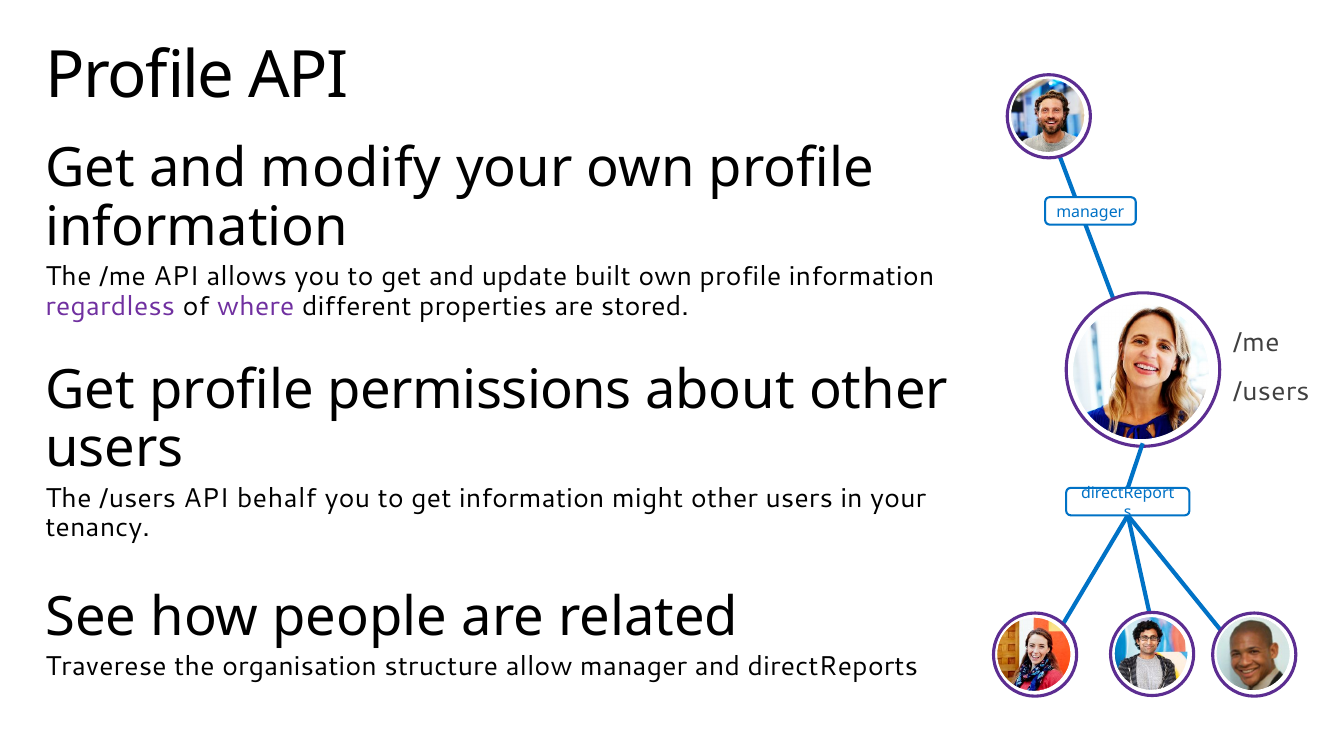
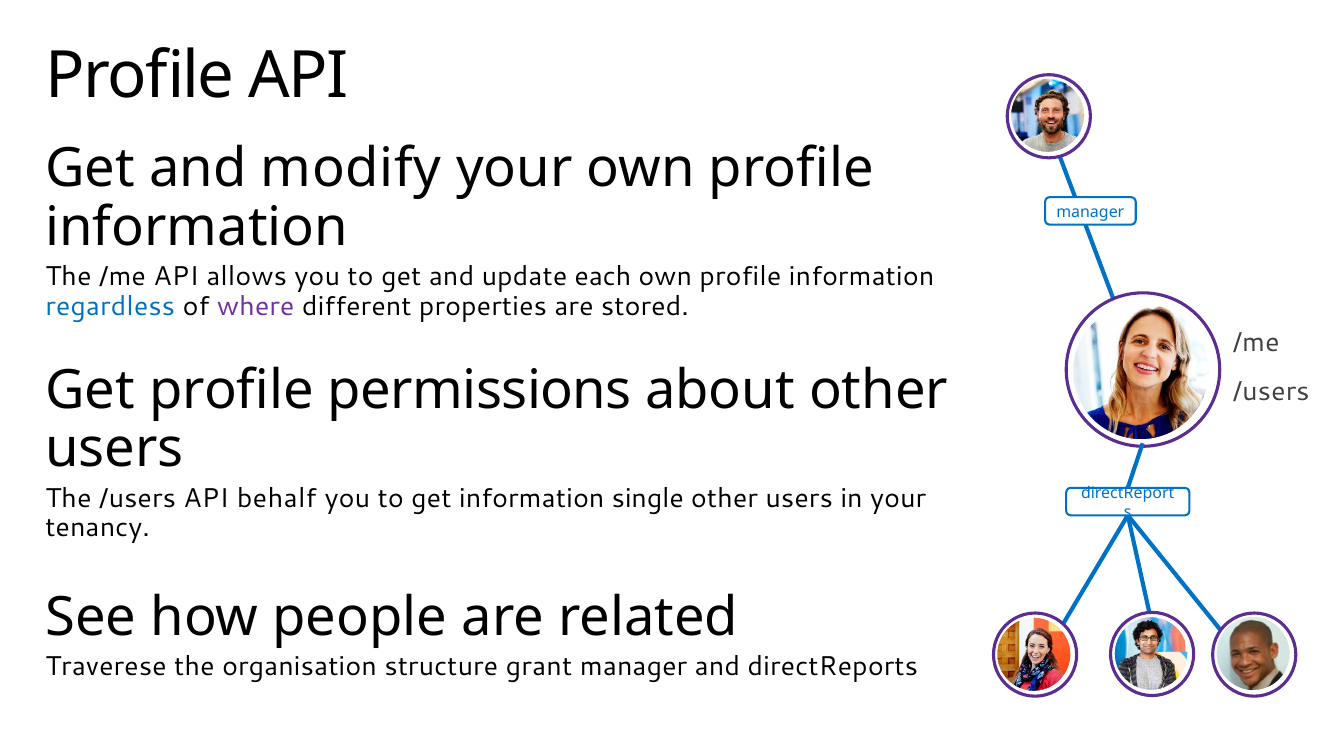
built: built -> each (603, 277)
regardless colour: purple -> blue (110, 306)
might: might -> single (648, 499)
allow: allow -> grant (539, 667)
